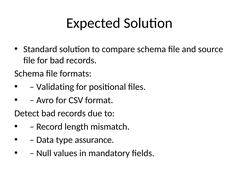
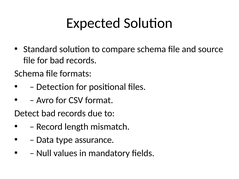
Validating: Validating -> Detection (55, 87)
